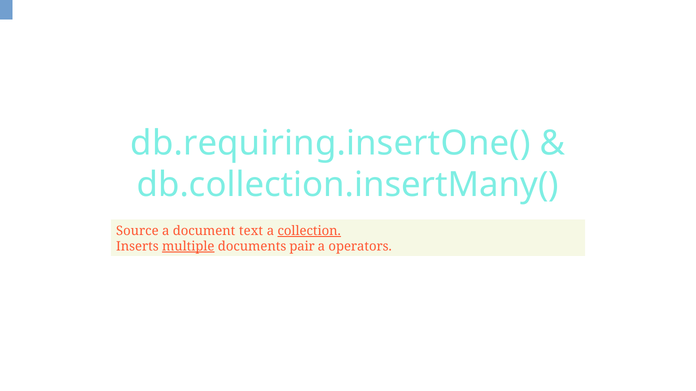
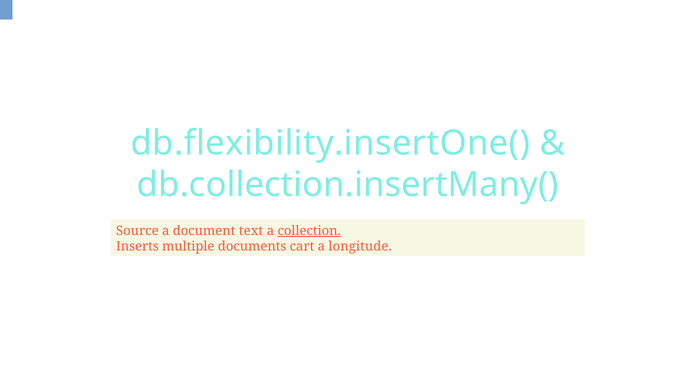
db.requiring.insertOne(: db.requiring.insertOne( -> db.flexibility.insertOne( (330, 143)
multiple underline: present -> none (188, 247)
pair: pair -> cart (302, 247)
operators: operators -> longitude (360, 247)
